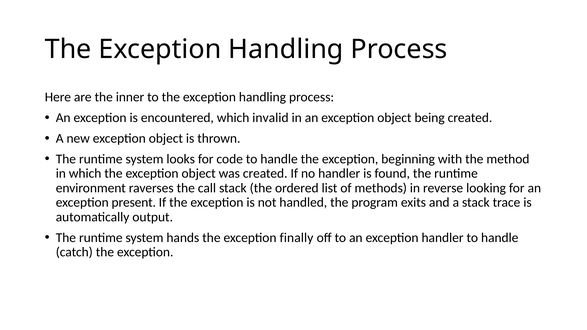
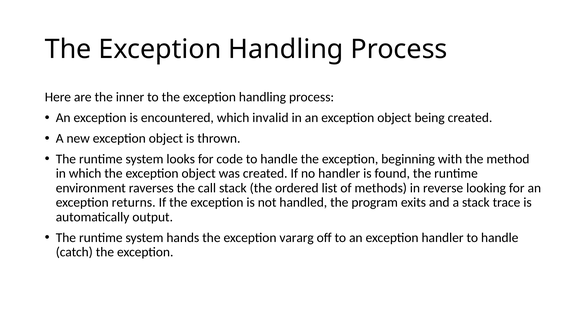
present: present -> returns (134, 203)
finally: finally -> vararg (297, 238)
